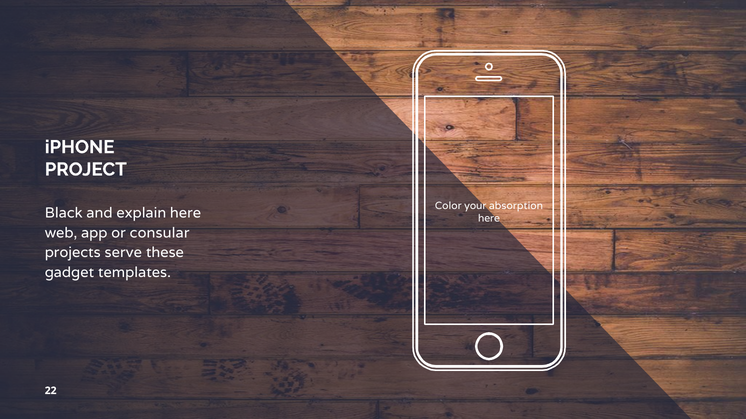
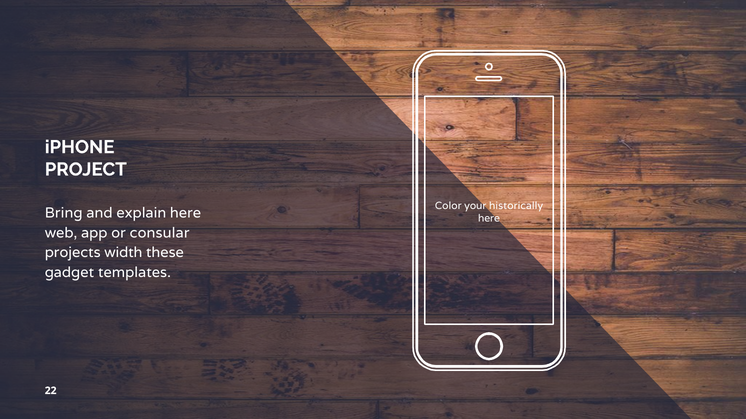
absorption: absorption -> historically (516, 206)
Black: Black -> Bring (64, 213)
serve: serve -> width (123, 253)
